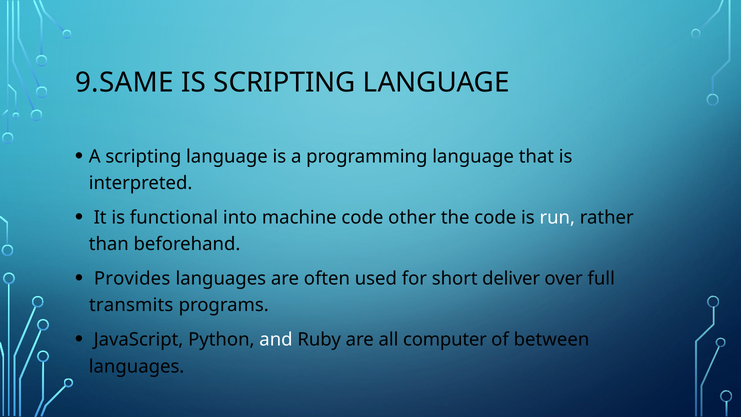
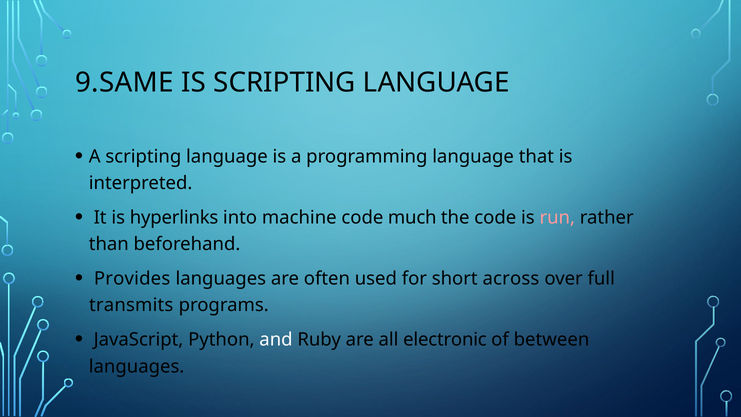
functional: functional -> hyperlinks (174, 217)
other: other -> much (412, 217)
run colour: white -> pink (557, 217)
deliver: deliver -> across (511, 278)
computer: computer -> electronic (445, 340)
